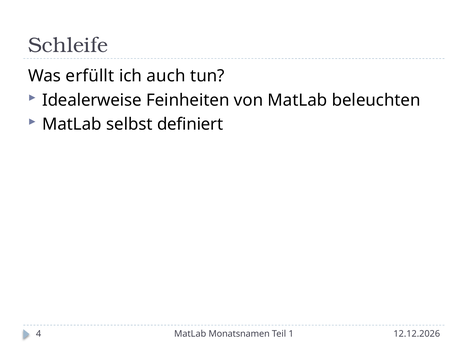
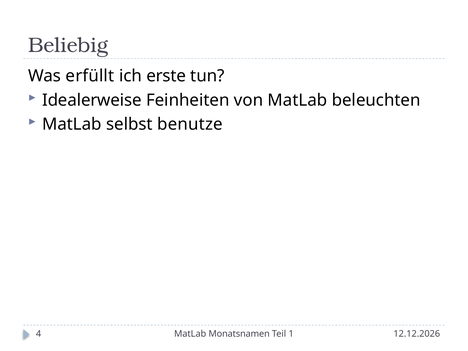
Schleife: Schleife -> Beliebig (68, 45)
auch: auch -> erste (166, 76)
definiert: definiert -> benutze (190, 124)
